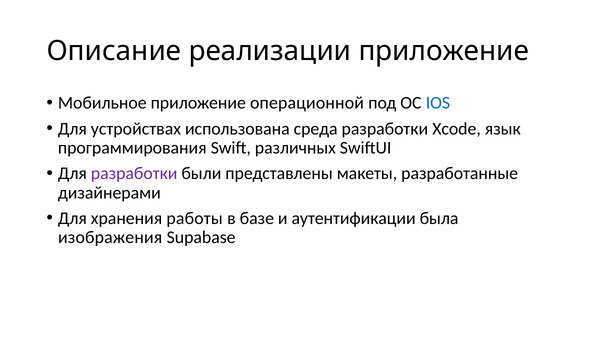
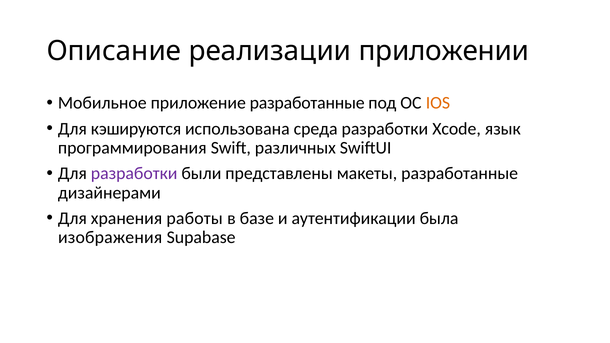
реализации приложение: приложение -> приложении (444, 51)
приложение операционной: операционной -> разработанные (307, 103)
IOS colour: blue -> orange (438, 103)
устройствах: устройствах -> кэшируются (136, 129)
